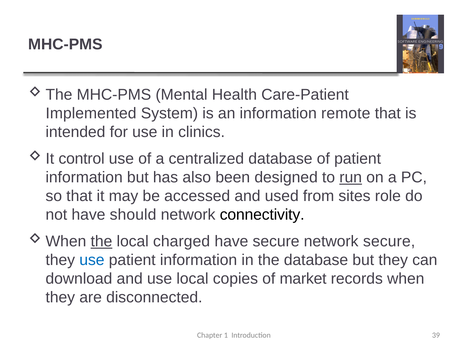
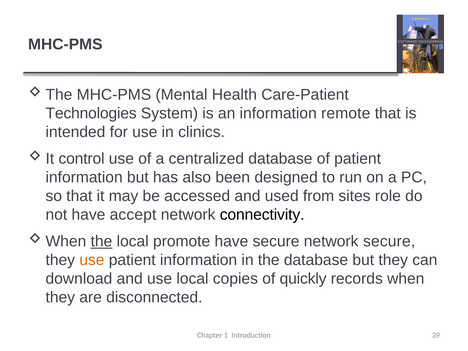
Implemented: Implemented -> Technologies (91, 113)
run underline: present -> none (351, 177)
should: should -> accept (133, 215)
charged: charged -> promote (182, 241)
use colour: blue -> orange (92, 260)
market: market -> quickly (303, 279)
